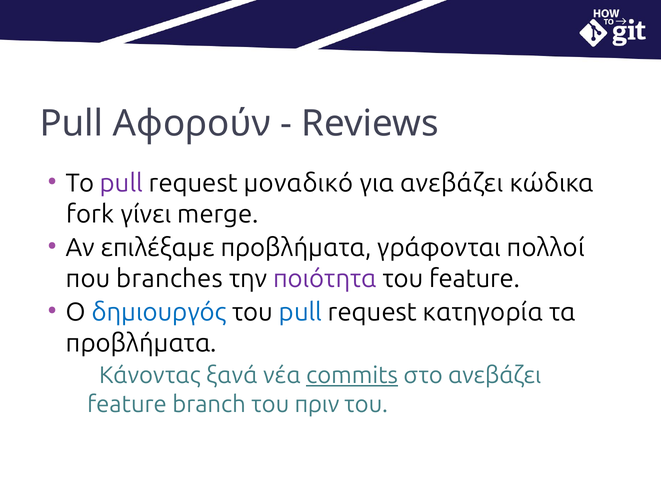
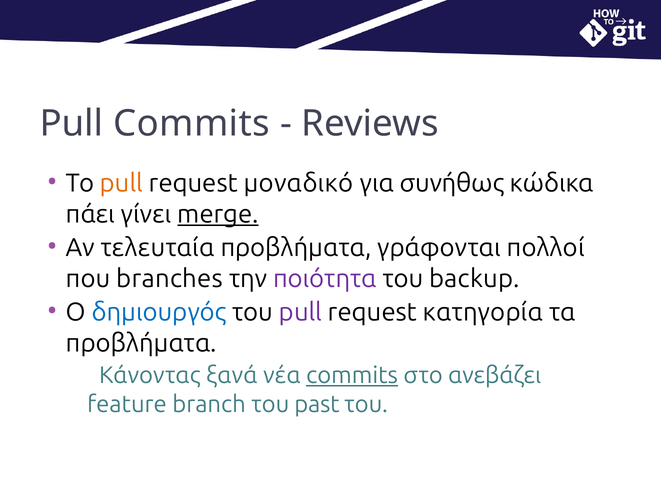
Pull Αφορούν: Αφορούν -> Commits (192, 124)
pull colour: purple -> orange (121, 183)
για ανεβάζει: ανεβάζει -> συνήθως (452, 183)
fork: fork -> πάει (91, 214)
merge underline: none -> present (218, 214)
επιλέξαμε: επιλέξαμε -> τελευταία (158, 248)
του feature: feature -> backup (474, 278)
pull colour: blue -> purple (301, 312)
πριν: πριν -> past (317, 404)
